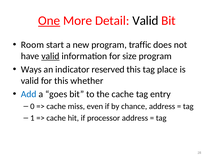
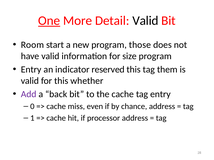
traffic: traffic -> those (140, 45)
valid underline: present -> none (50, 56)
Ways: Ways -> Entry (31, 70)
place: place -> them (167, 70)
Add colour: blue -> purple (29, 94)
goes: goes -> back (56, 94)
